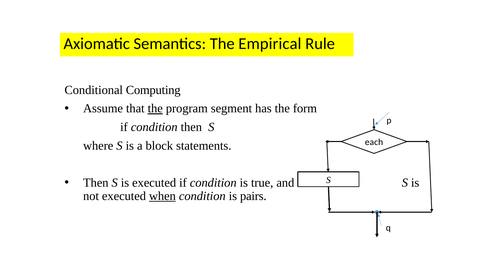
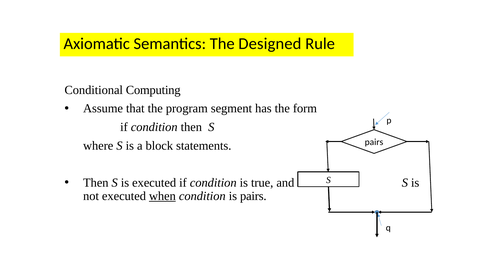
Empirical: Empirical -> Designed (270, 43)
the underline: present -> none (155, 108)
each: each -> pairs (374, 142)
